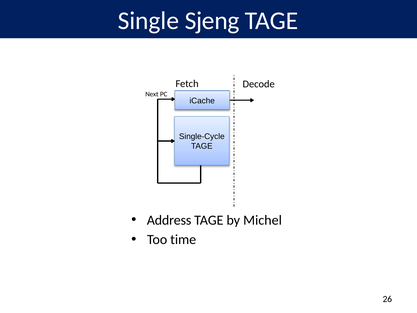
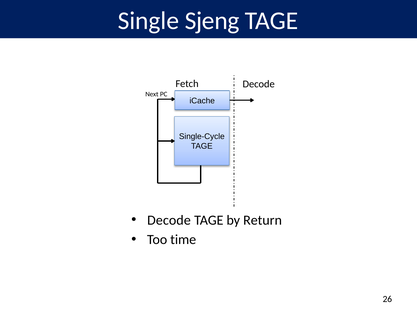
Address: Address -> Decode (169, 220)
Michel: Michel -> Return (263, 220)
